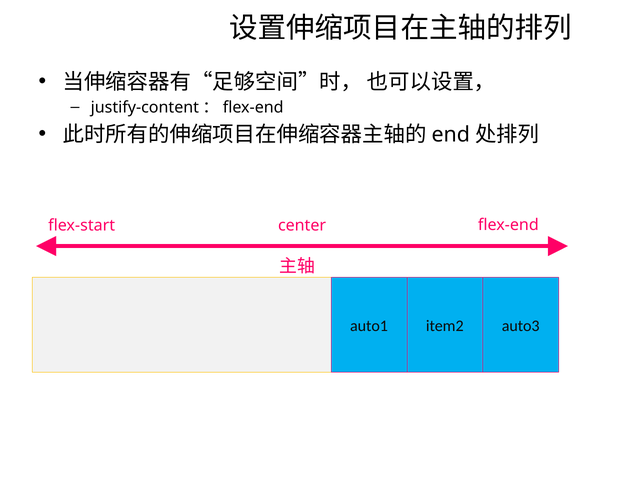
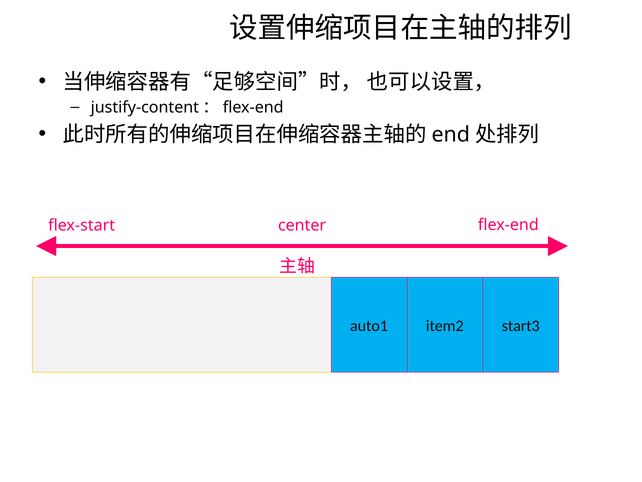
auto3: auto3 -> start3 (521, 326)
